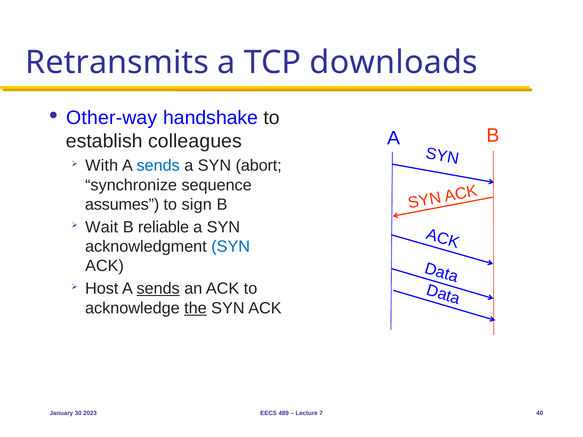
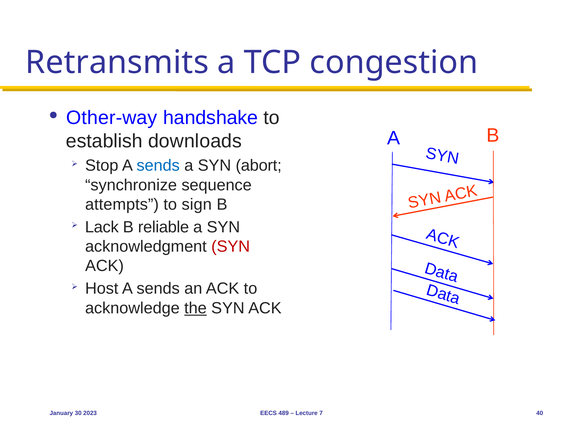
downloads: downloads -> congestion (394, 62)
colleagues: colleagues -> downloads (195, 141)
With: With -> Stop (102, 166)
assumes: assumes -> attempts (122, 205)
Wait: Wait -> Lack (102, 227)
SYN colour: blue -> red (231, 247)
sends underline: present -> none (158, 289)
